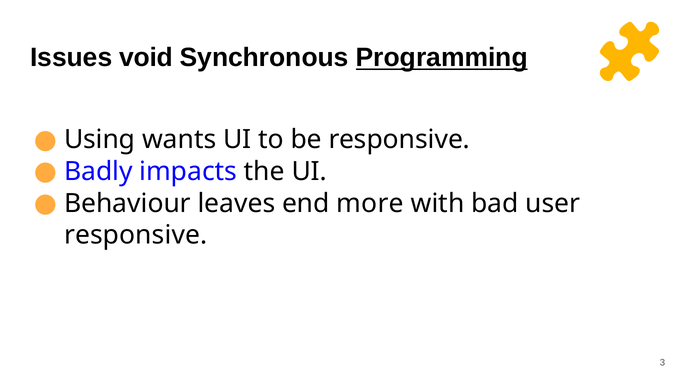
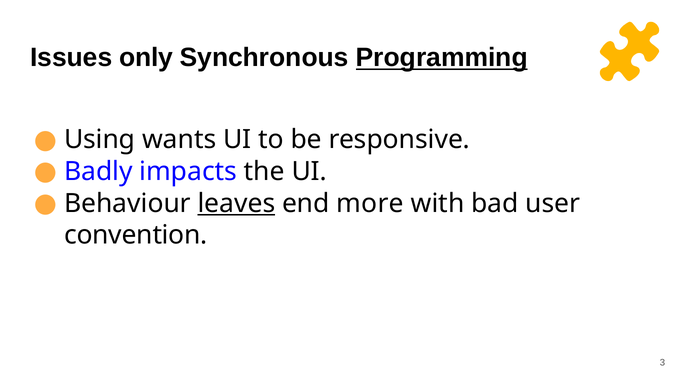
void: void -> only (146, 58)
leaves underline: none -> present (236, 203)
responsive: responsive -> convention (136, 235)
